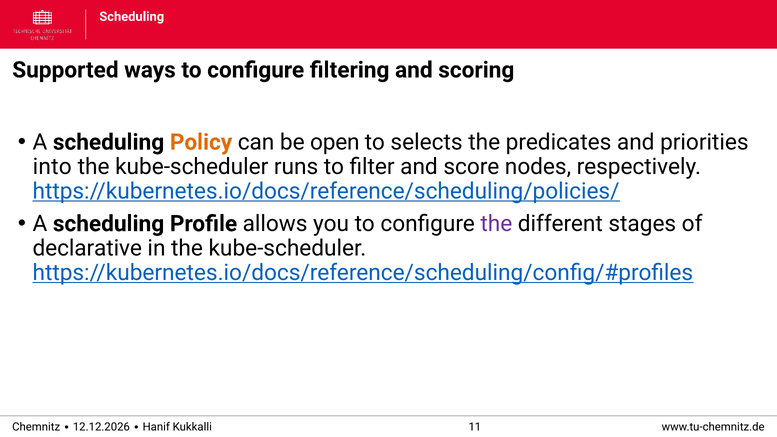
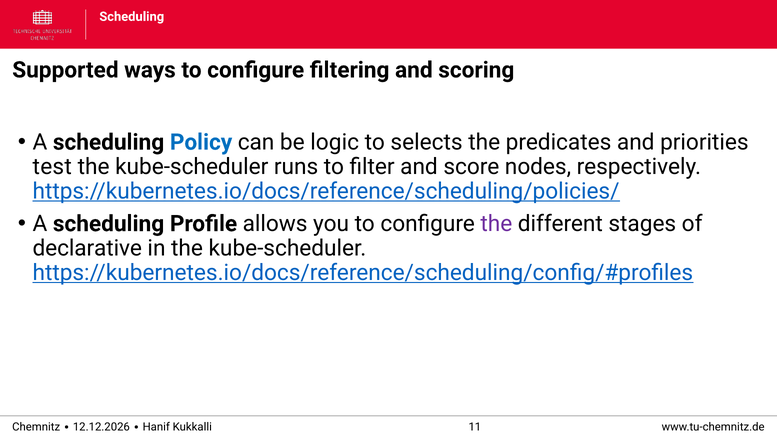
Policy colour: orange -> blue (201, 142)
open: open -> logic (335, 142)
into: into -> test (52, 167)
